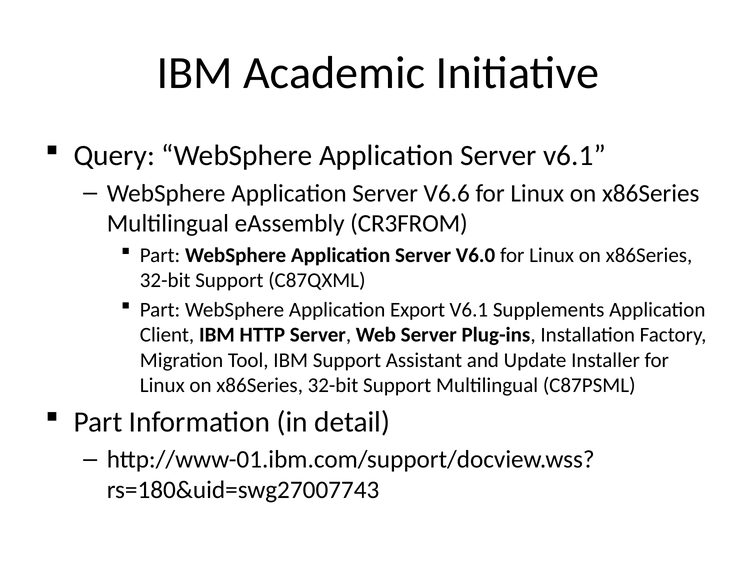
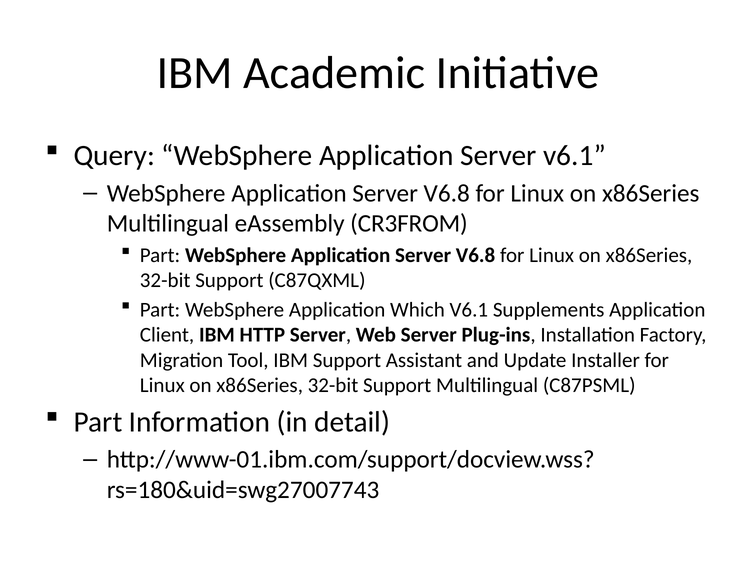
V6.6: V6.6 -> V6.8 (447, 193)
V6.0: V6.0 -> V6.8 (476, 255)
Export: Export -> Which (417, 310)
